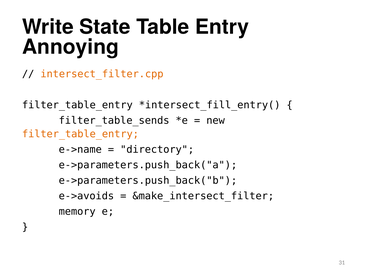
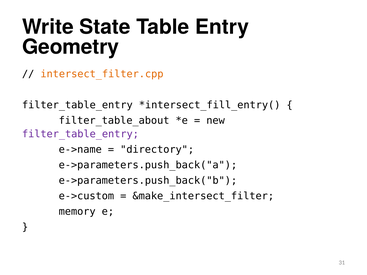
Annoying: Annoying -> Geometry (71, 47)
filter_table_sends: filter_table_sends -> filter_table_about (114, 121)
filter_table_entry colour: orange -> purple (80, 134)
e->avoids: e->avoids -> e->custom (86, 196)
